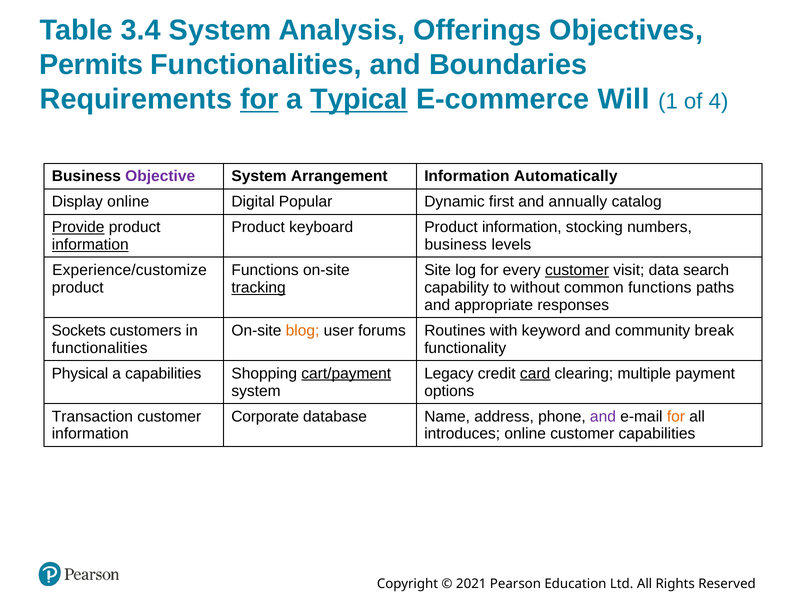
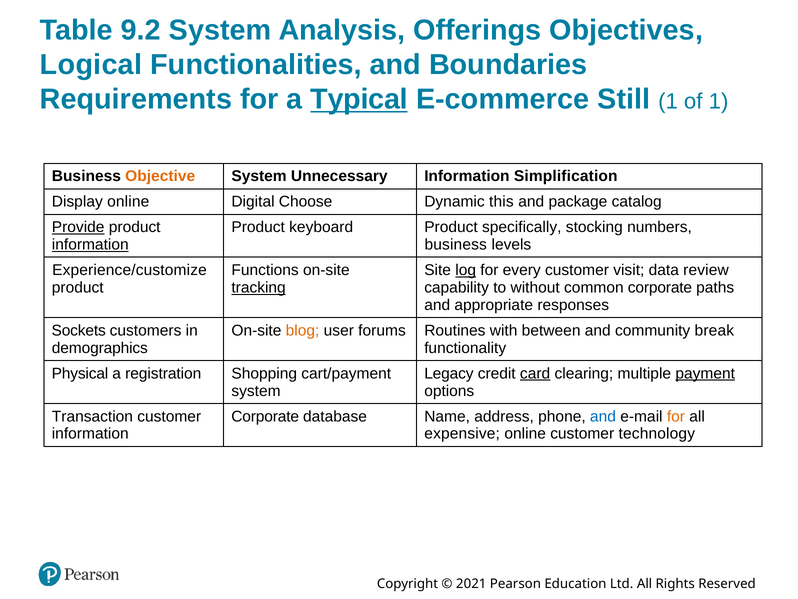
3.4: 3.4 -> 9.2 (141, 30)
Permits: Permits -> Logical (91, 65)
for underline: present -> none (259, 99)
Will: Will -> Still (624, 99)
of 4: 4 -> 1 (719, 101)
Objective colour: purple -> orange (160, 176)
Arrangement: Arrangement -> Unnecessary (339, 176)
Automatically: Automatically -> Simplification (566, 176)
Popular: Popular -> Choose (306, 202)
first: first -> this (501, 202)
annually: annually -> package (578, 202)
information: information -> specifically (522, 227)
log underline: none -> present (466, 270)
customer underline: present -> none (577, 270)
search: search -> review (706, 270)
common functions: functions -> corporate (660, 287)
keyword: keyword -> between (551, 330)
functionalities: functionalities -> demographics (100, 348)
a capabilities: capabilities -> registration (163, 373)
cart/payment underline: present -> none (346, 373)
payment underline: none -> present (705, 373)
and colour: purple -> blue (603, 416)
introduces: introduces -> expensive (462, 433)
customer capabilities: capabilities -> technology (657, 433)
